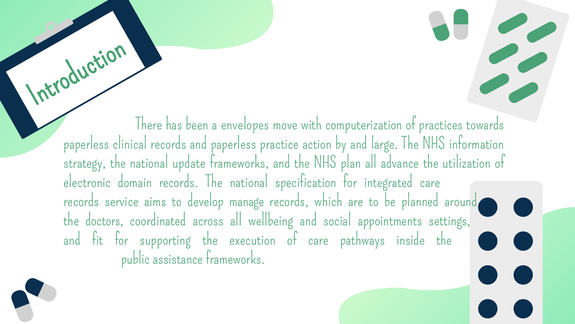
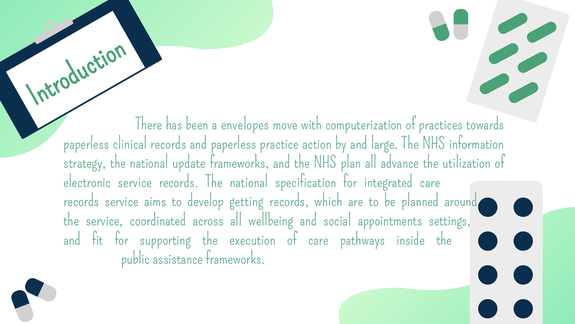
electronic domain: domain -> service (135, 182)
manage: manage -> getting (247, 201)
the doctors: doctors -> service (104, 220)
